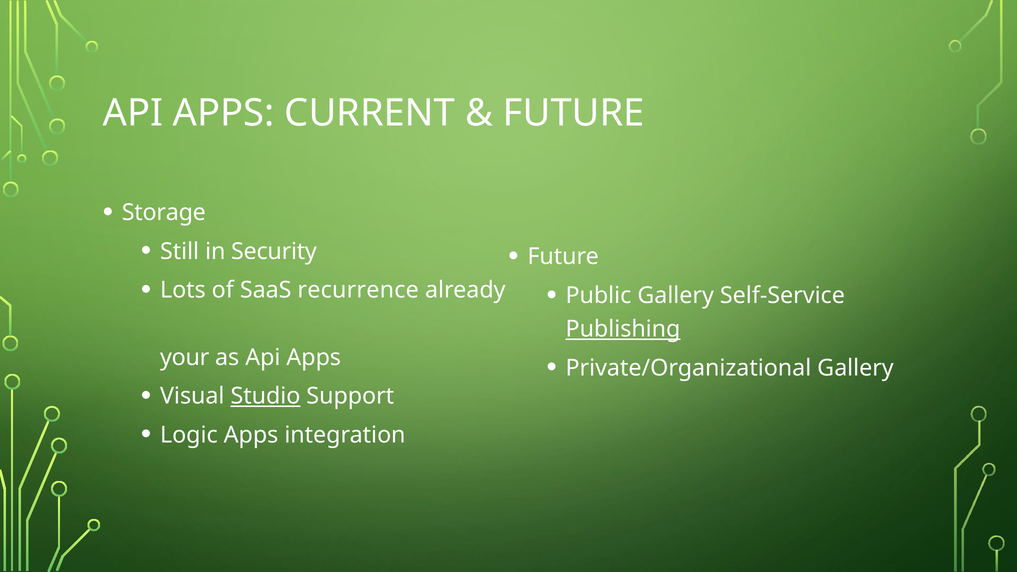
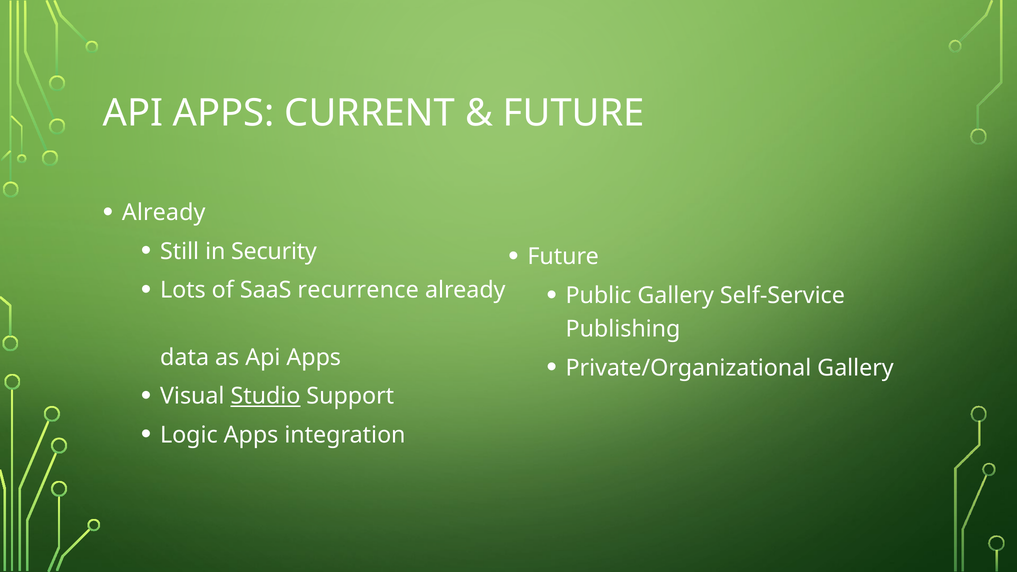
Storage: Storage -> Already (164, 213)
Publishing underline: present -> none (623, 329)
your: your -> data (185, 357)
